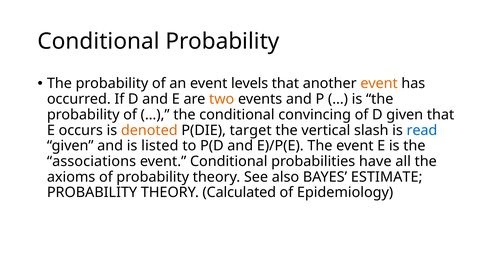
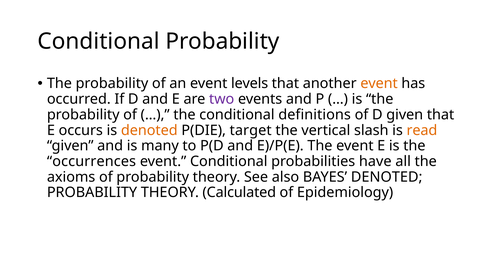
two colour: orange -> purple (222, 99)
convincing: convincing -> definitions (315, 115)
read colour: blue -> orange (422, 130)
listed: listed -> many (160, 146)
associations: associations -> occurrences (92, 161)
BAYES ESTIMATE: ESTIMATE -> DENOTED (387, 177)
